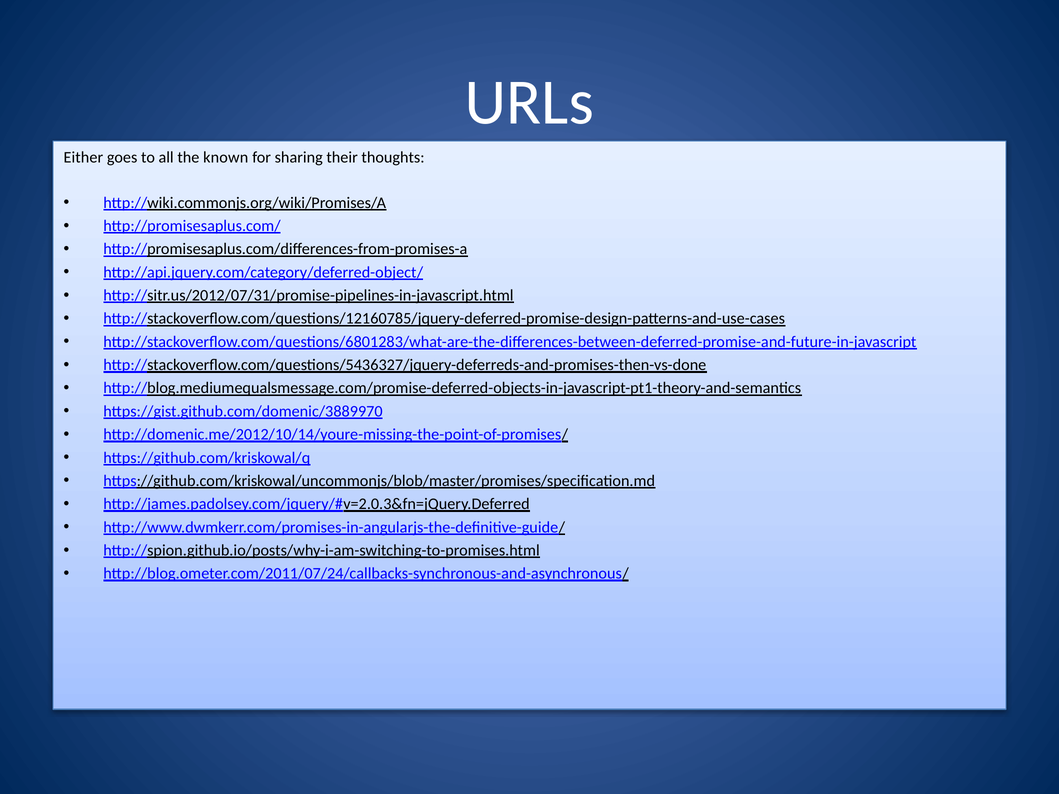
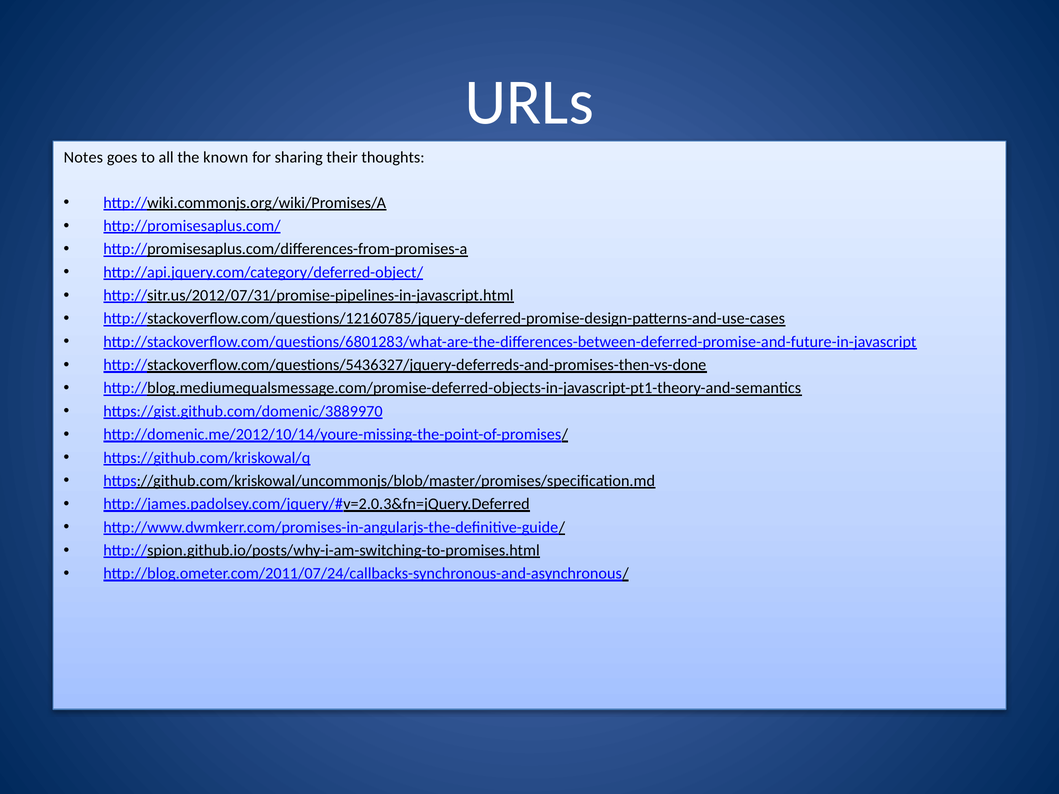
Either: Either -> Notes (83, 157)
